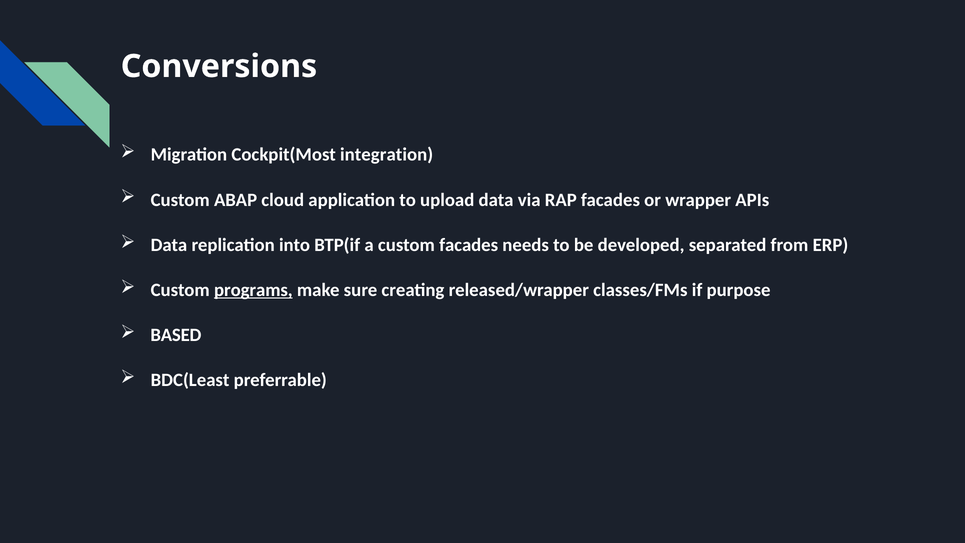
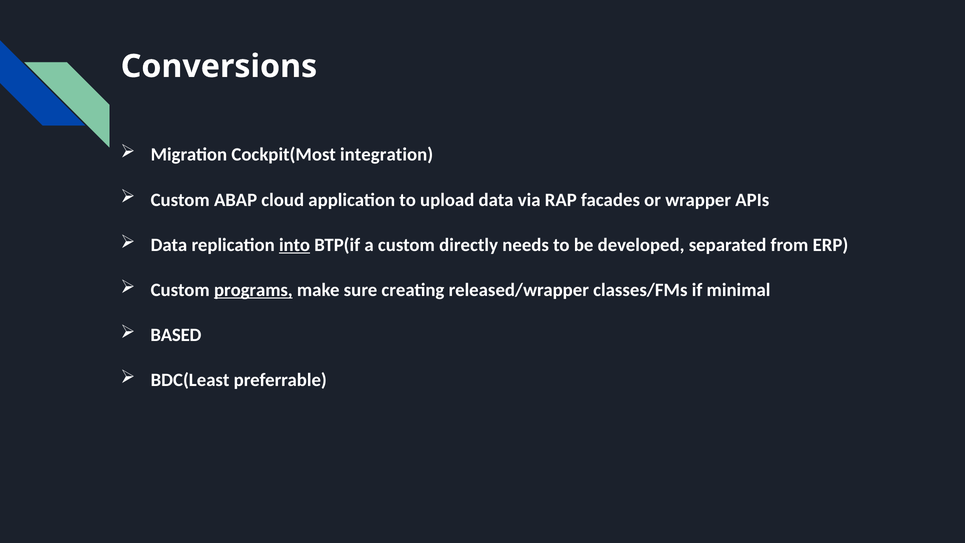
into underline: none -> present (295, 245)
custom facades: facades -> directly (469, 245)
purpose: purpose -> minimal (739, 290)
